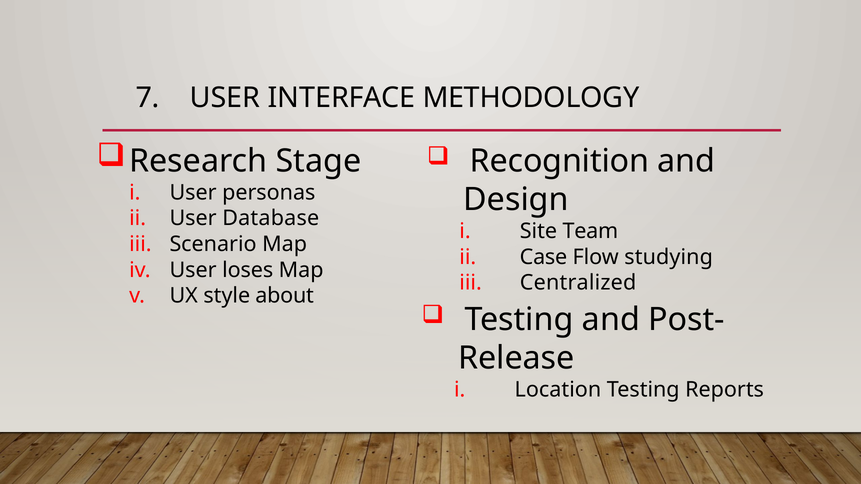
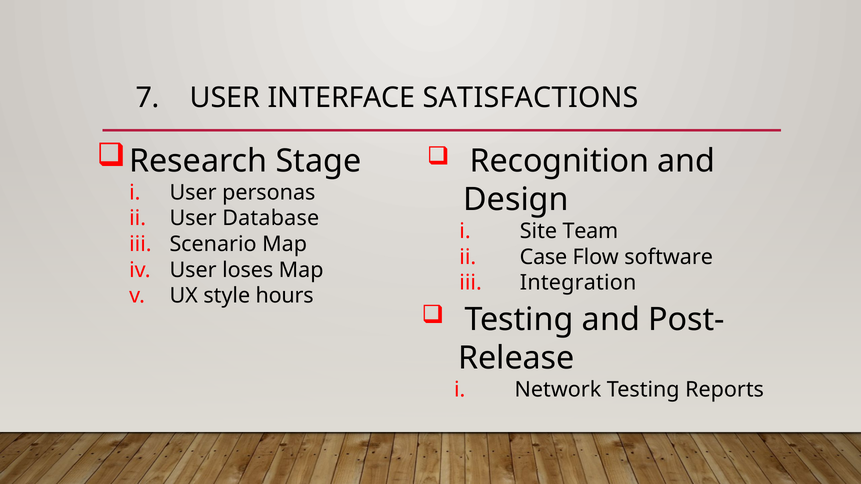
METHODOLOGY: METHODOLOGY -> SATISFACTIONS (531, 98)
studying: studying -> software (669, 257)
Centralized: Centralized -> Integration (578, 283)
about: about -> hours (285, 296)
Location: Location -> Network (558, 390)
